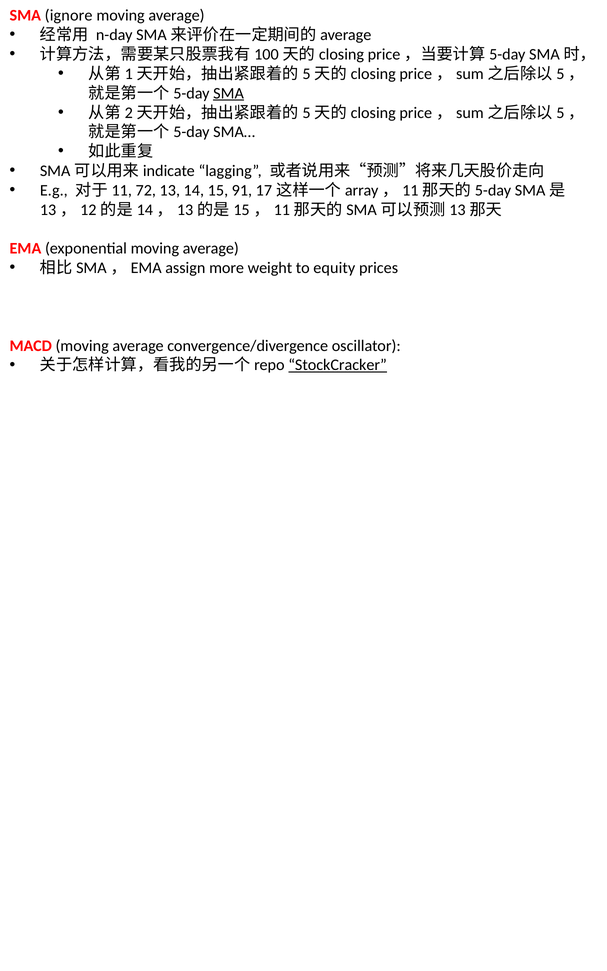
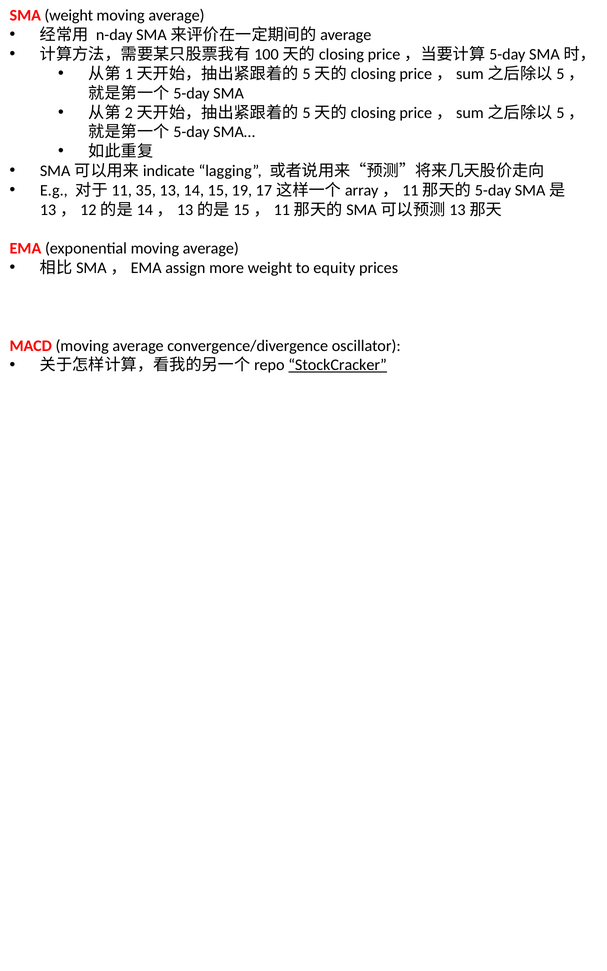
SMA ignore: ignore -> weight (69, 16)
SMA underline: present -> none (229, 93)
72: 72 -> 35 (146, 190)
91: 91 -> 19 (242, 190)
